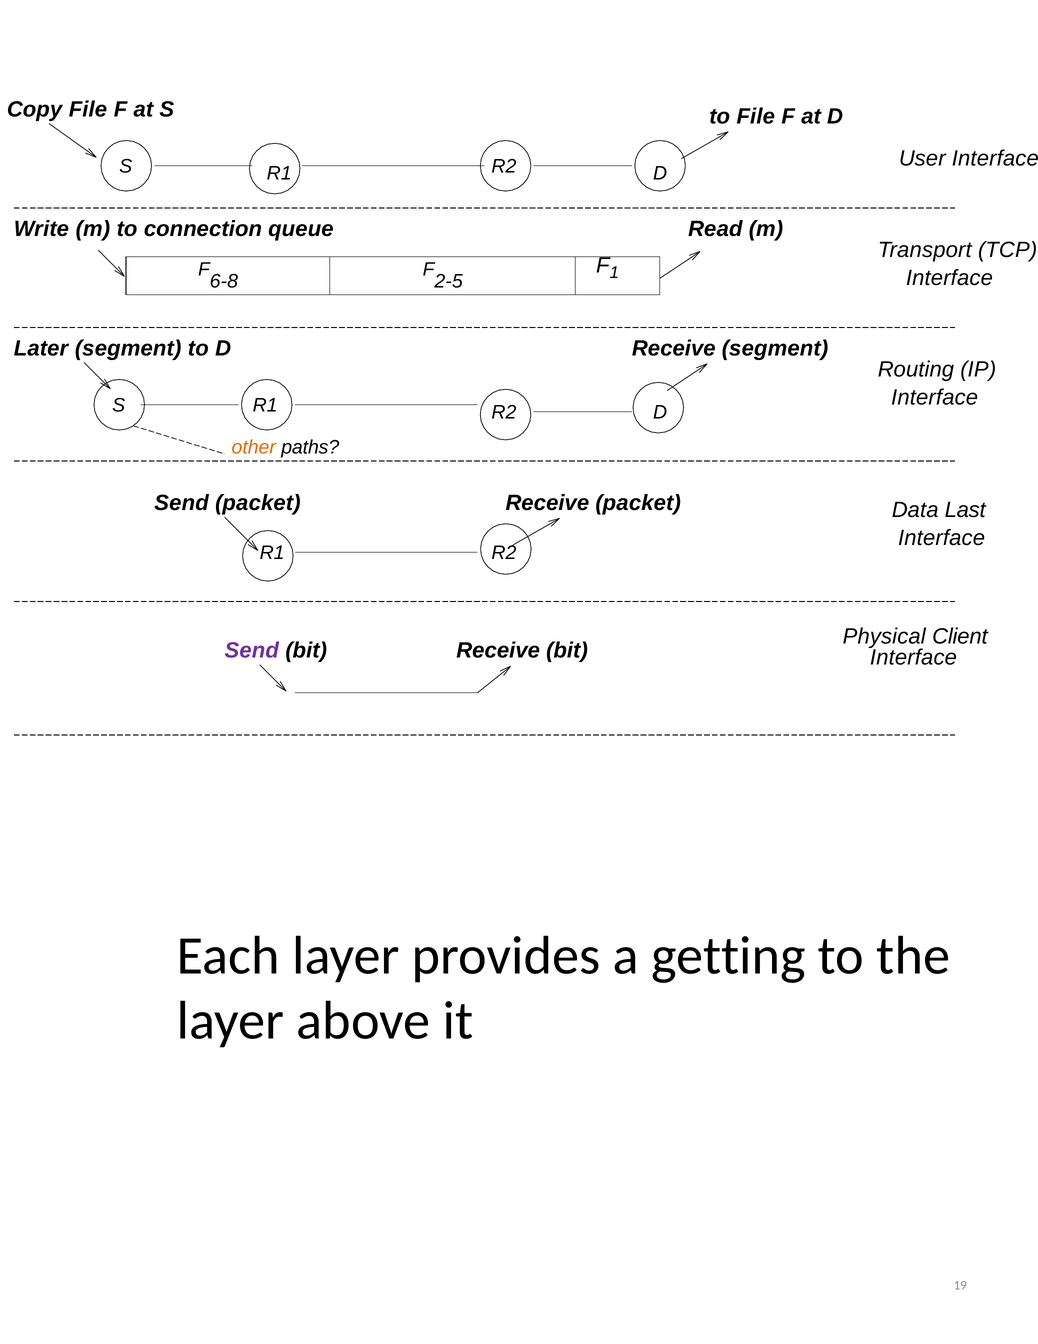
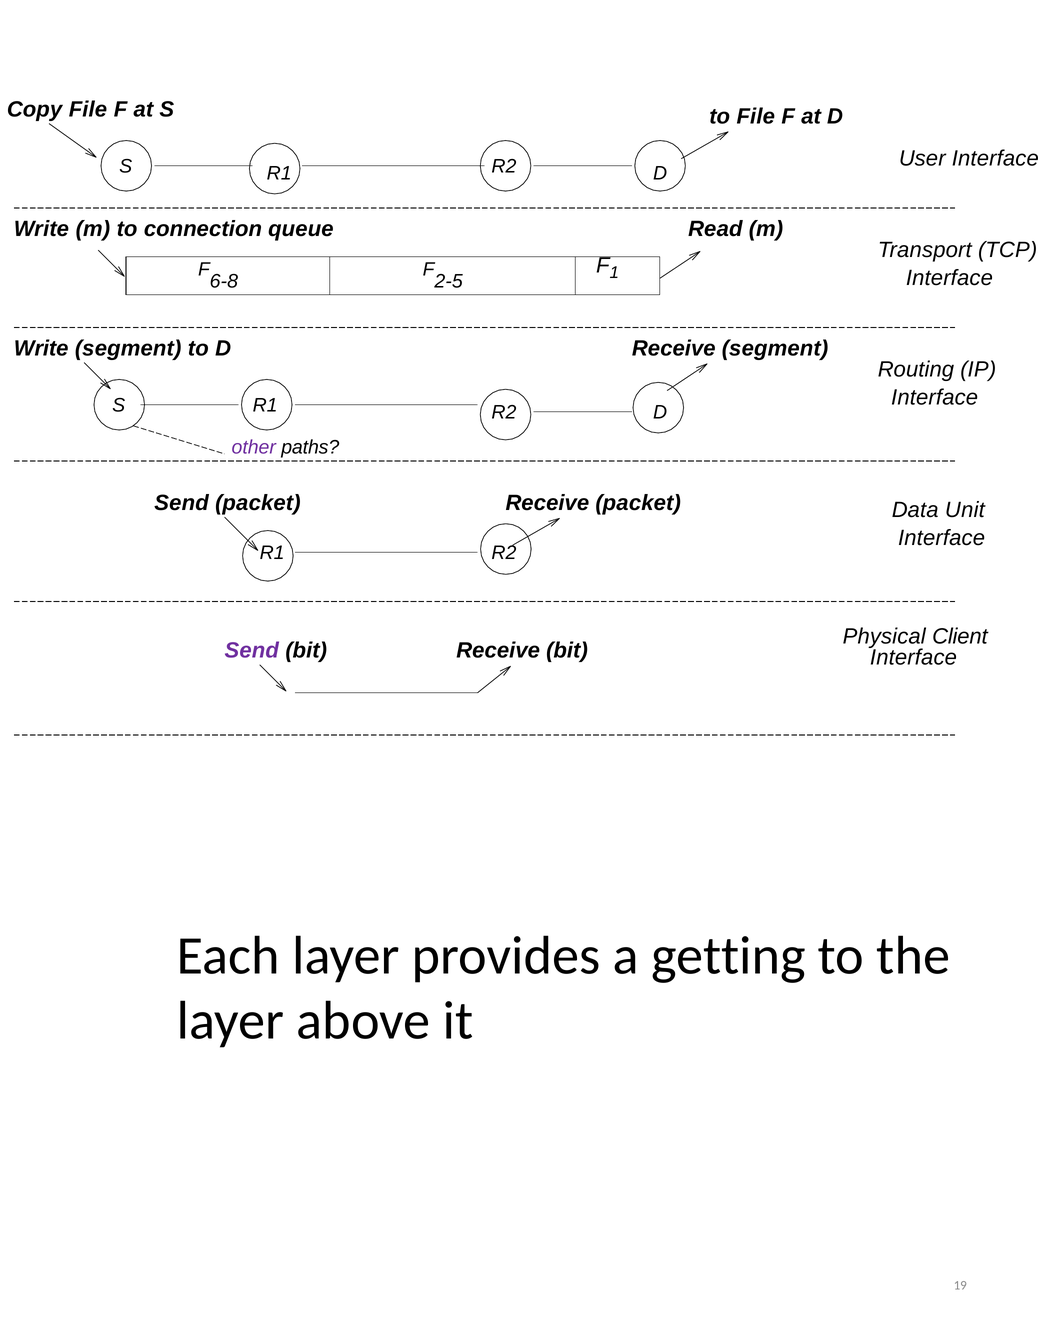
Later: Later -> Write (41, 348)
other colour: orange -> purple (254, 447)
Last: Last -> Unit (965, 510)
